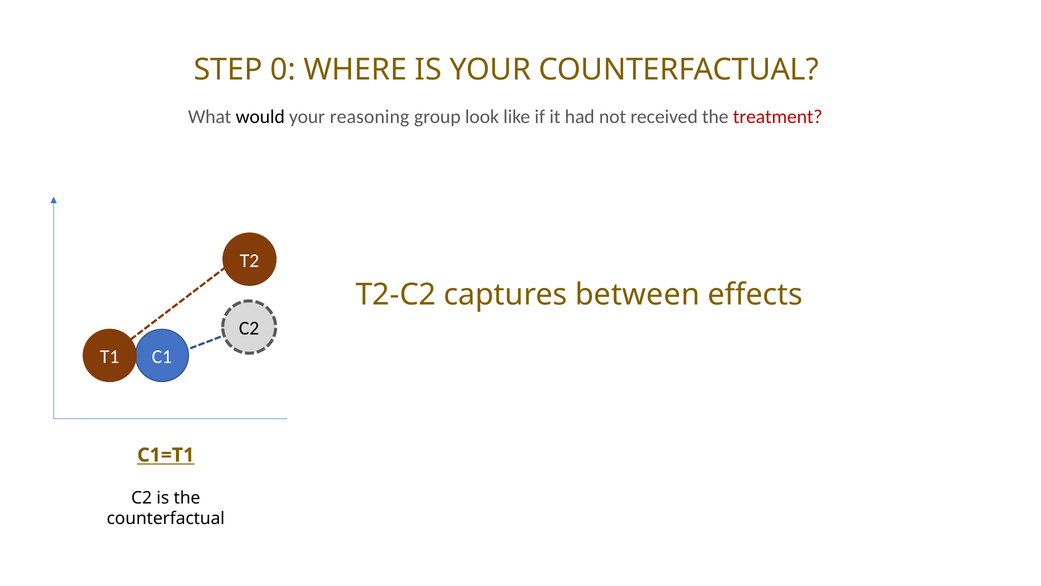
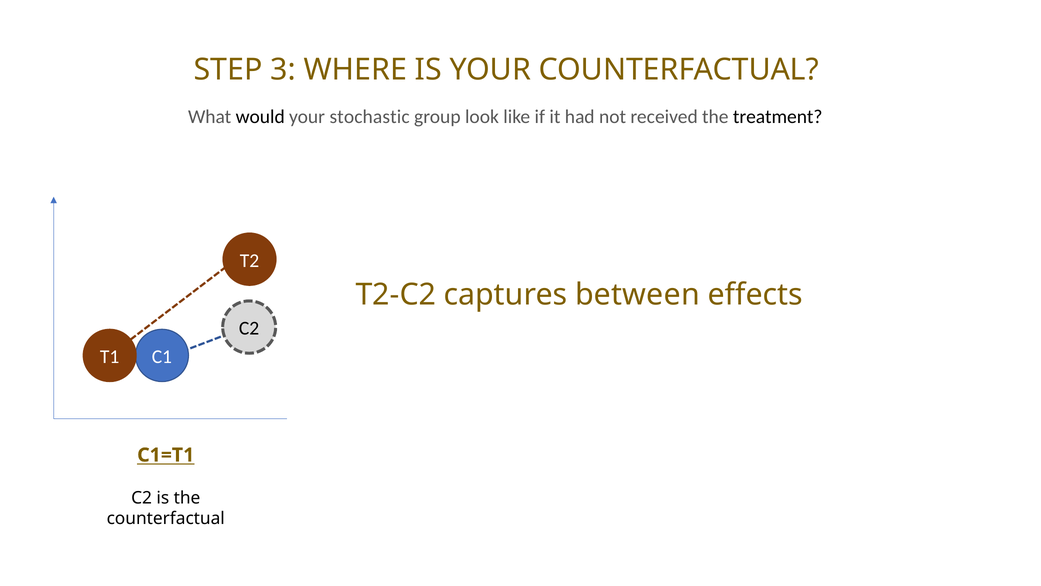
0: 0 -> 3 (283, 70)
reasoning: reasoning -> stochastic (370, 117)
treatment colour: red -> black (778, 117)
